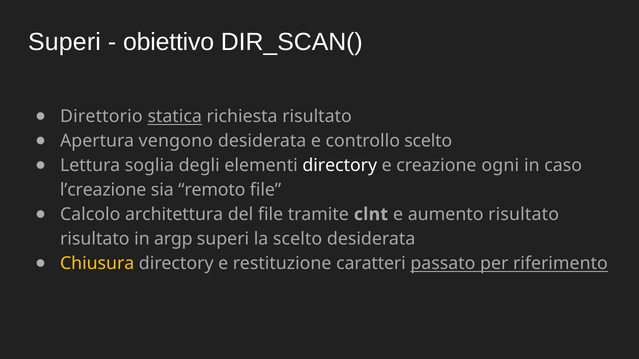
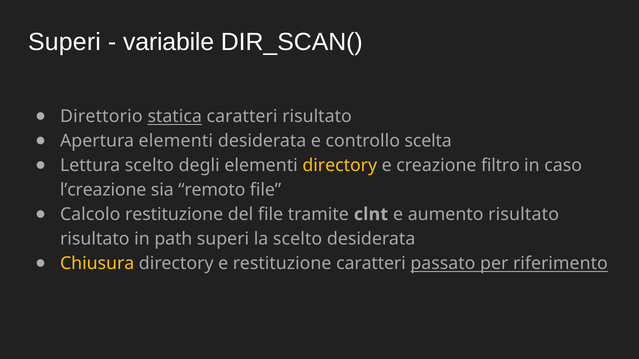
obiettivo: obiettivo -> variabile (169, 42)
statica richiesta: richiesta -> caratteri (242, 117)
Apertura vengono: vengono -> elementi (176, 141)
controllo scelto: scelto -> scelta (428, 141)
Lettura soglia: soglia -> scelto (149, 166)
directory colour: white -> yellow (340, 166)
ogni: ogni -> filtro (500, 166)
Calcolo architettura: architettura -> restituzione (174, 215)
argp: argp -> path (173, 239)
